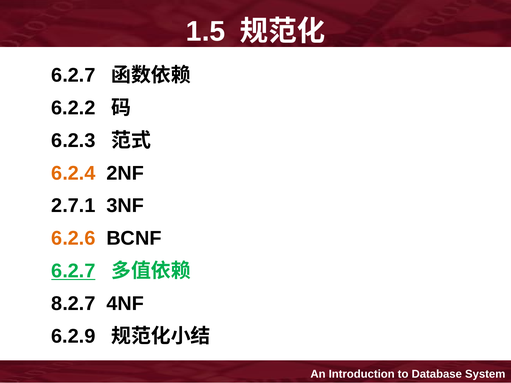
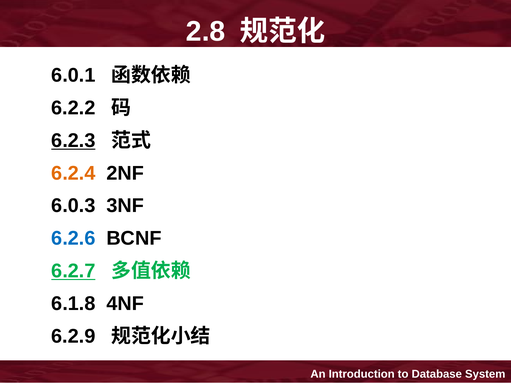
1.5: 1.5 -> 2.8 (206, 32)
6.2.7: 6.2.7 -> 6.0.1 (73, 75)
6.2.3 underline: none -> present (73, 141)
2.7.1: 2.7.1 -> 6.0.3 (73, 206)
6.2.6 colour: orange -> blue (73, 239)
8.2.7: 8.2.7 -> 6.1.8 (73, 304)
